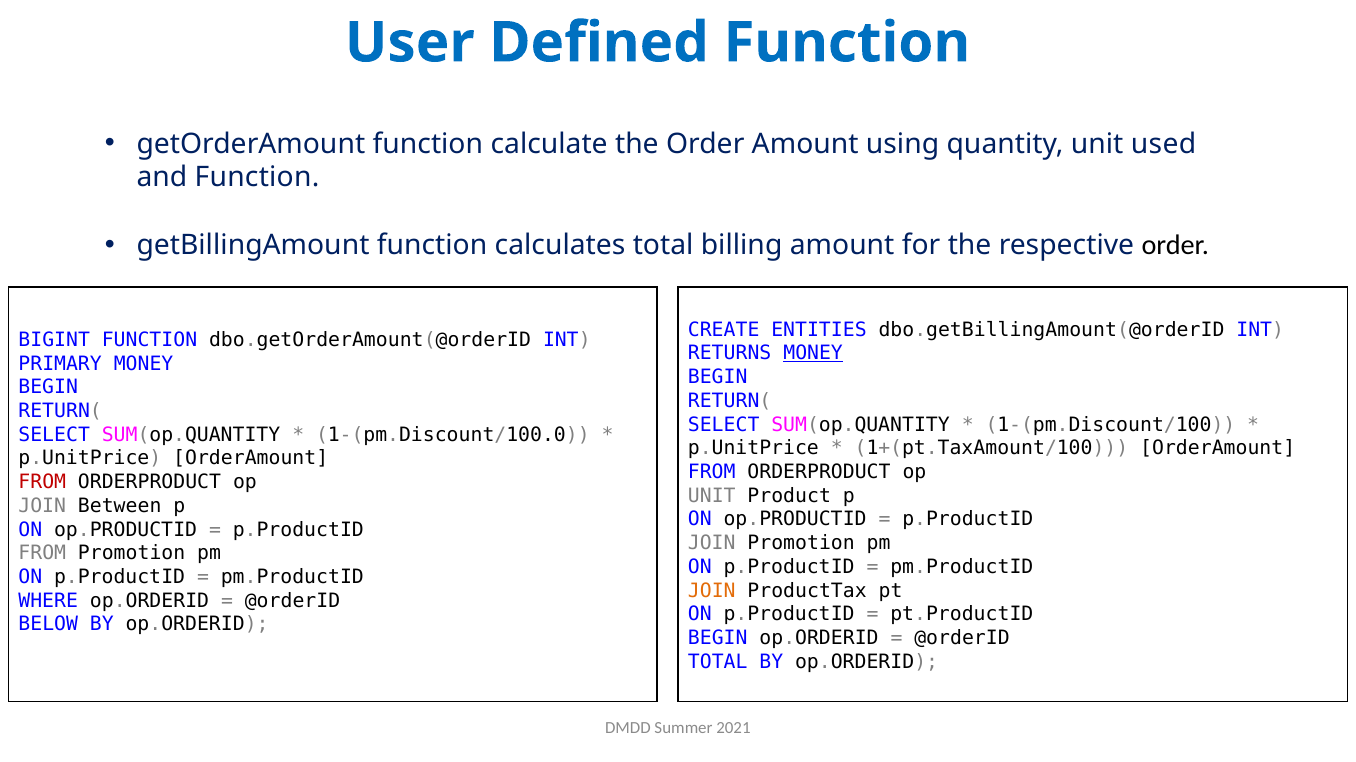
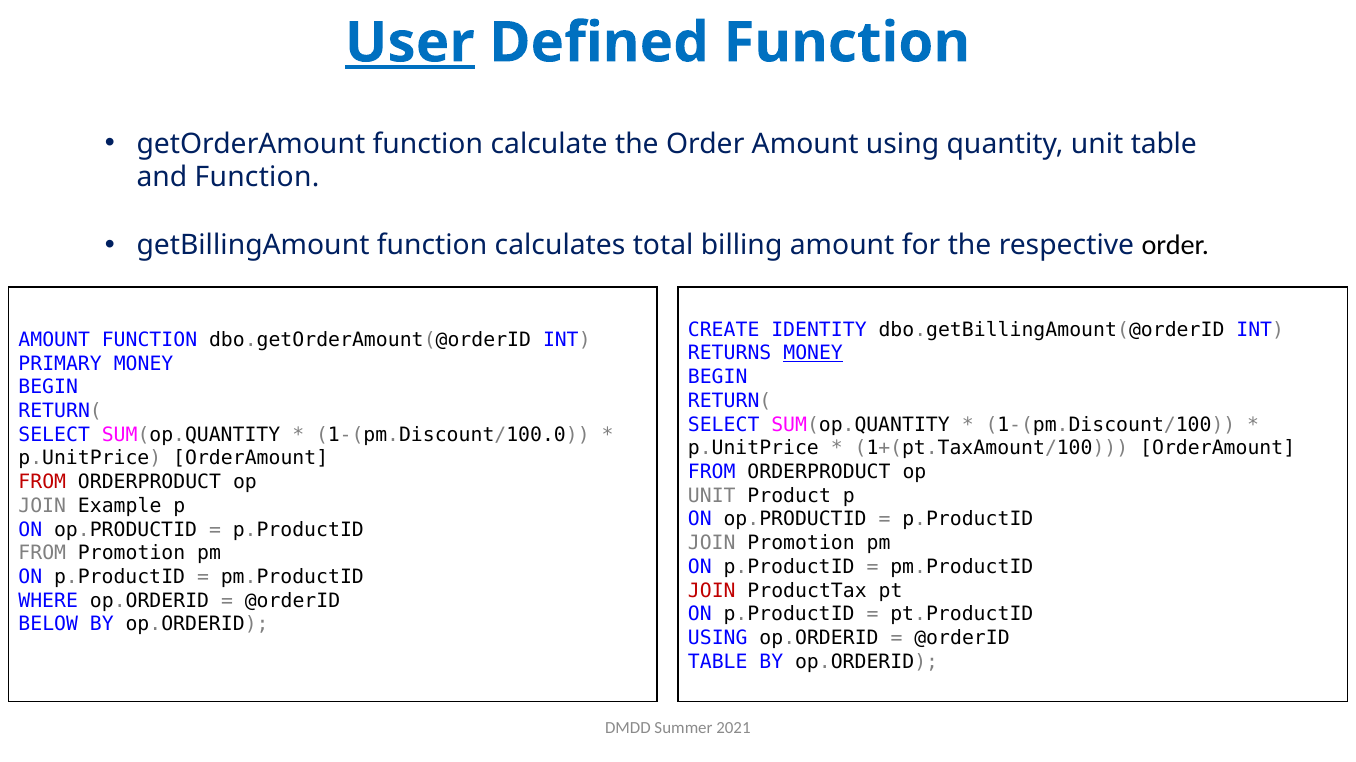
User underline: none -> present (410, 43)
unit used: used -> table (1164, 144)
ENTITIES: ENTITIES -> IDENTITY (819, 330)
BIGINT: BIGINT -> AMOUNT (54, 340)
Between: Between -> Example (120, 506)
JOIN colour: orange -> red (712, 591)
BEGIN: BEGIN -> USING (718, 639)
TOTAL: TOTAL -> TABLE (718, 662)
